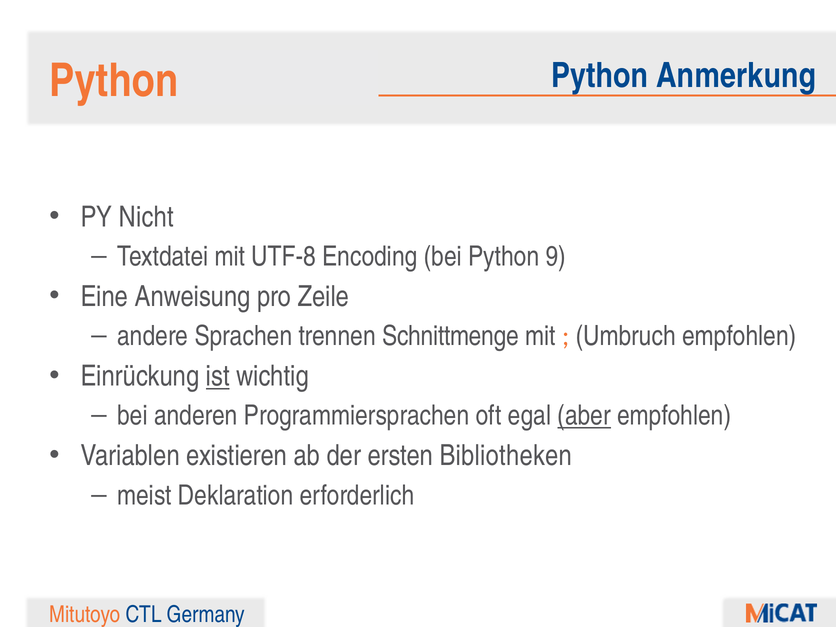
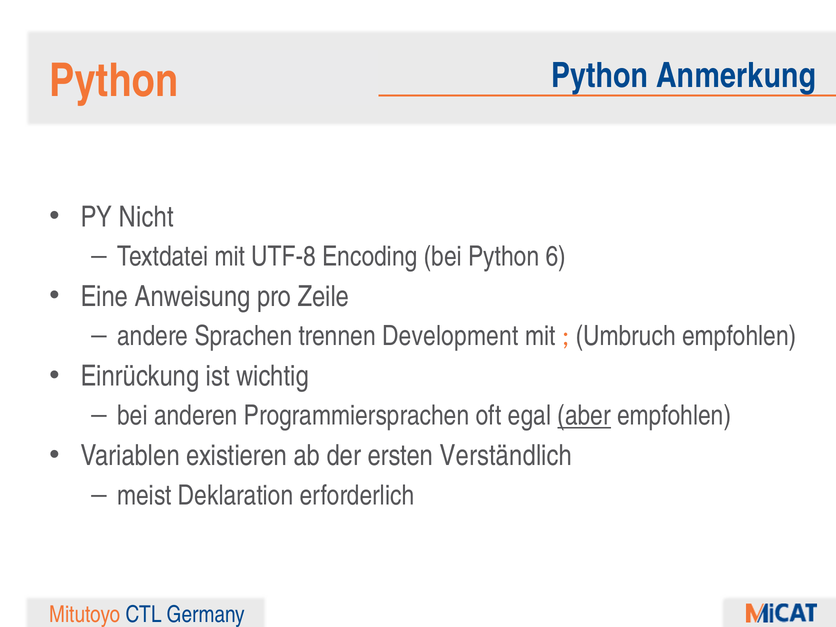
9: 9 -> 6 (556, 257)
Schnittmenge: Schnittmenge -> Development (450, 336)
ist underline: present -> none (218, 376)
Bibliotheken: Bibliotheken -> Verständlich (506, 456)
